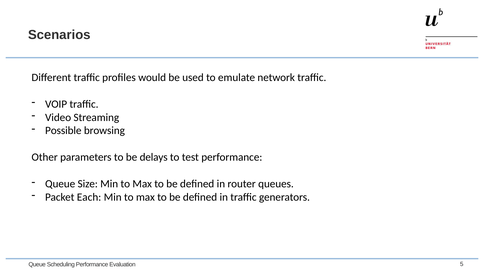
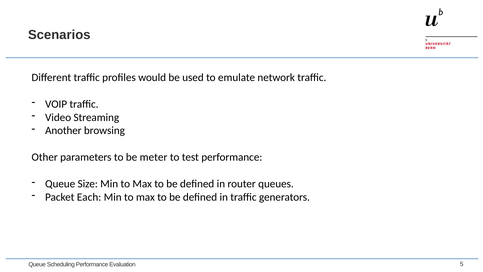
Possible: Possible -> Another (63, 131)
delays: delays -> meter (154, 157)
